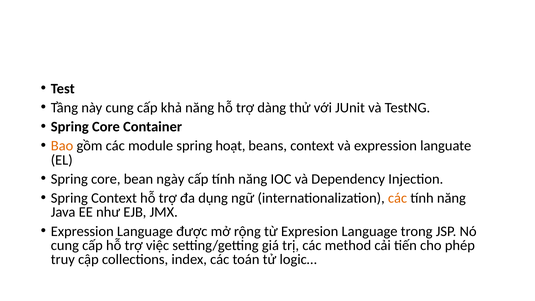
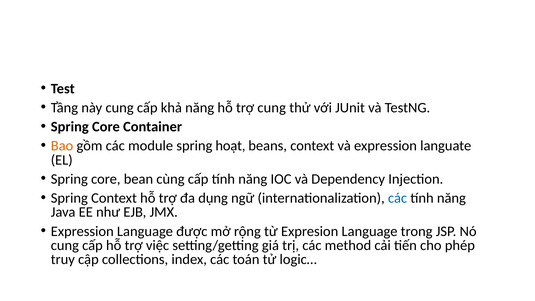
trợ dàng: dàng -> cung (272, 108)
ngày: ngày -> cùng (170, 179)
các colour: orange -> blue (398, 198)
